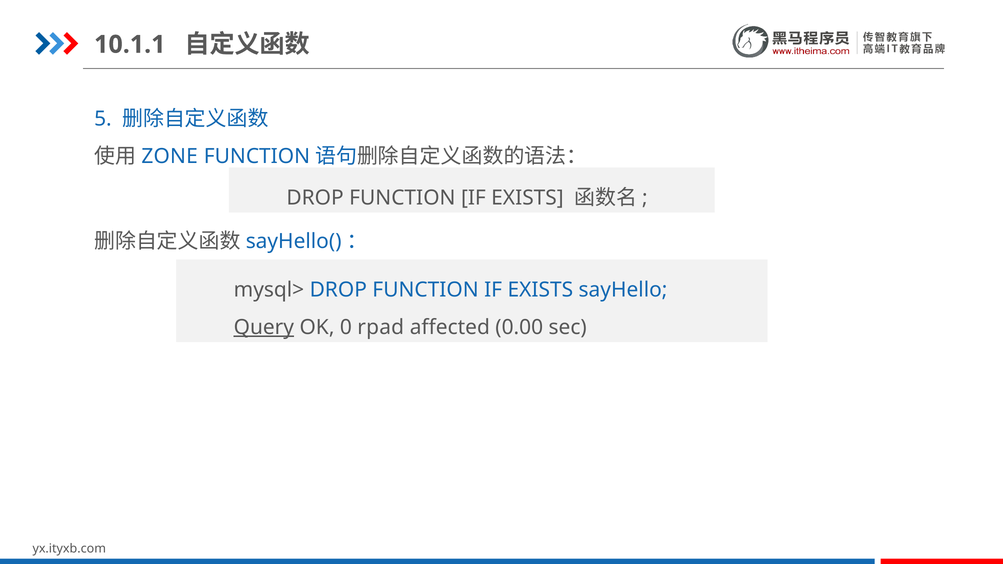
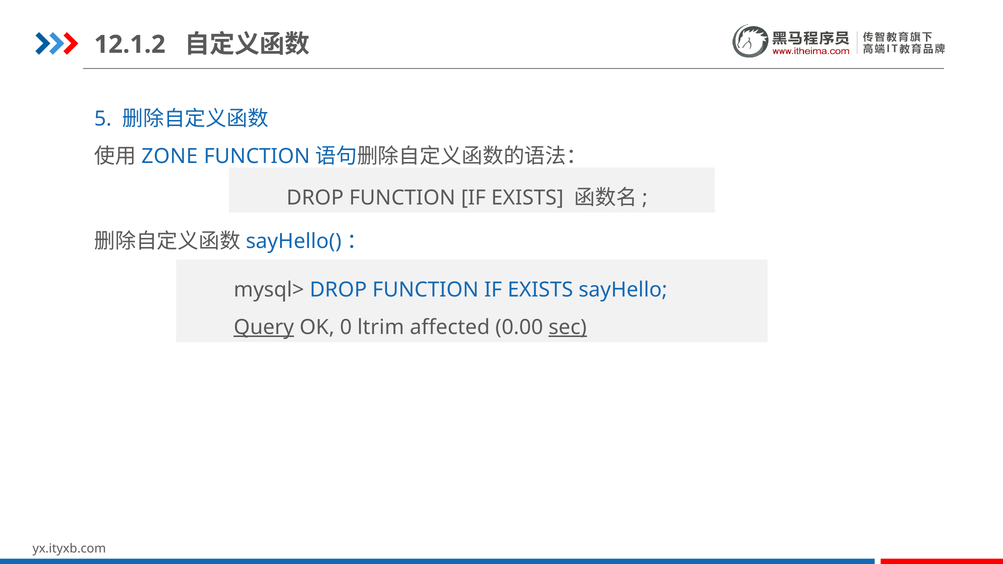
10.1.1: 10.1.1 -> 12.1.2 (130, 45)
rpad: rpad -> ltrim (381, 328)
sec underline: none -> present (568, 328)
